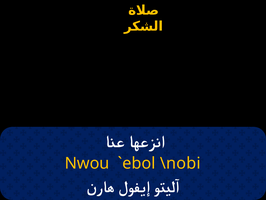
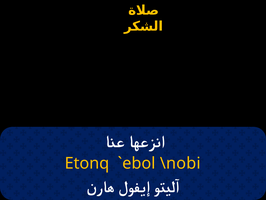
Nwou: Nwou -> Etonq (87, 163)
